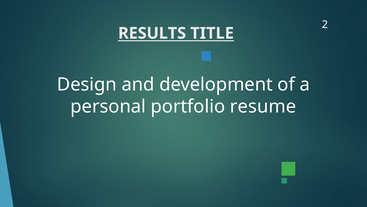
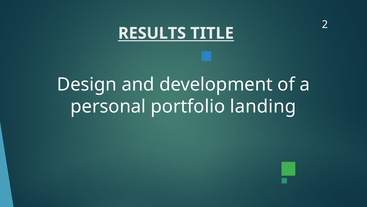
resume: resume -> landing (263, 106)
